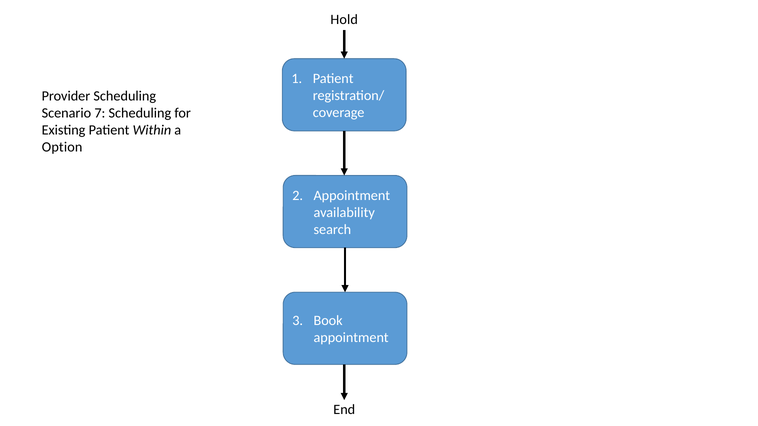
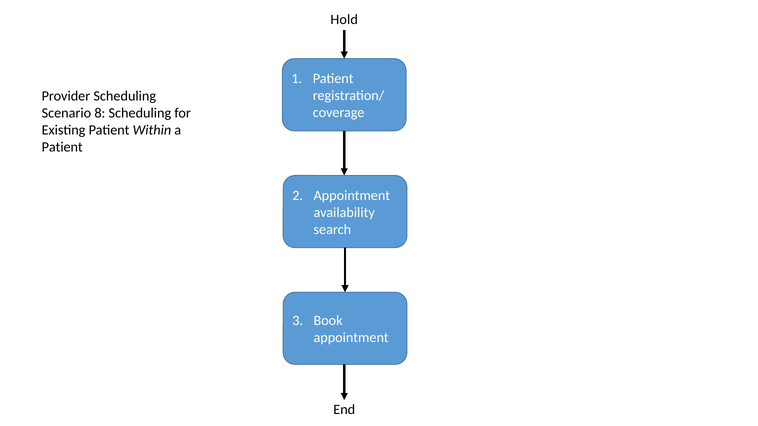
7: 7 -> 8 (100, 113)
Option: Option -> Patient (62, 147)
